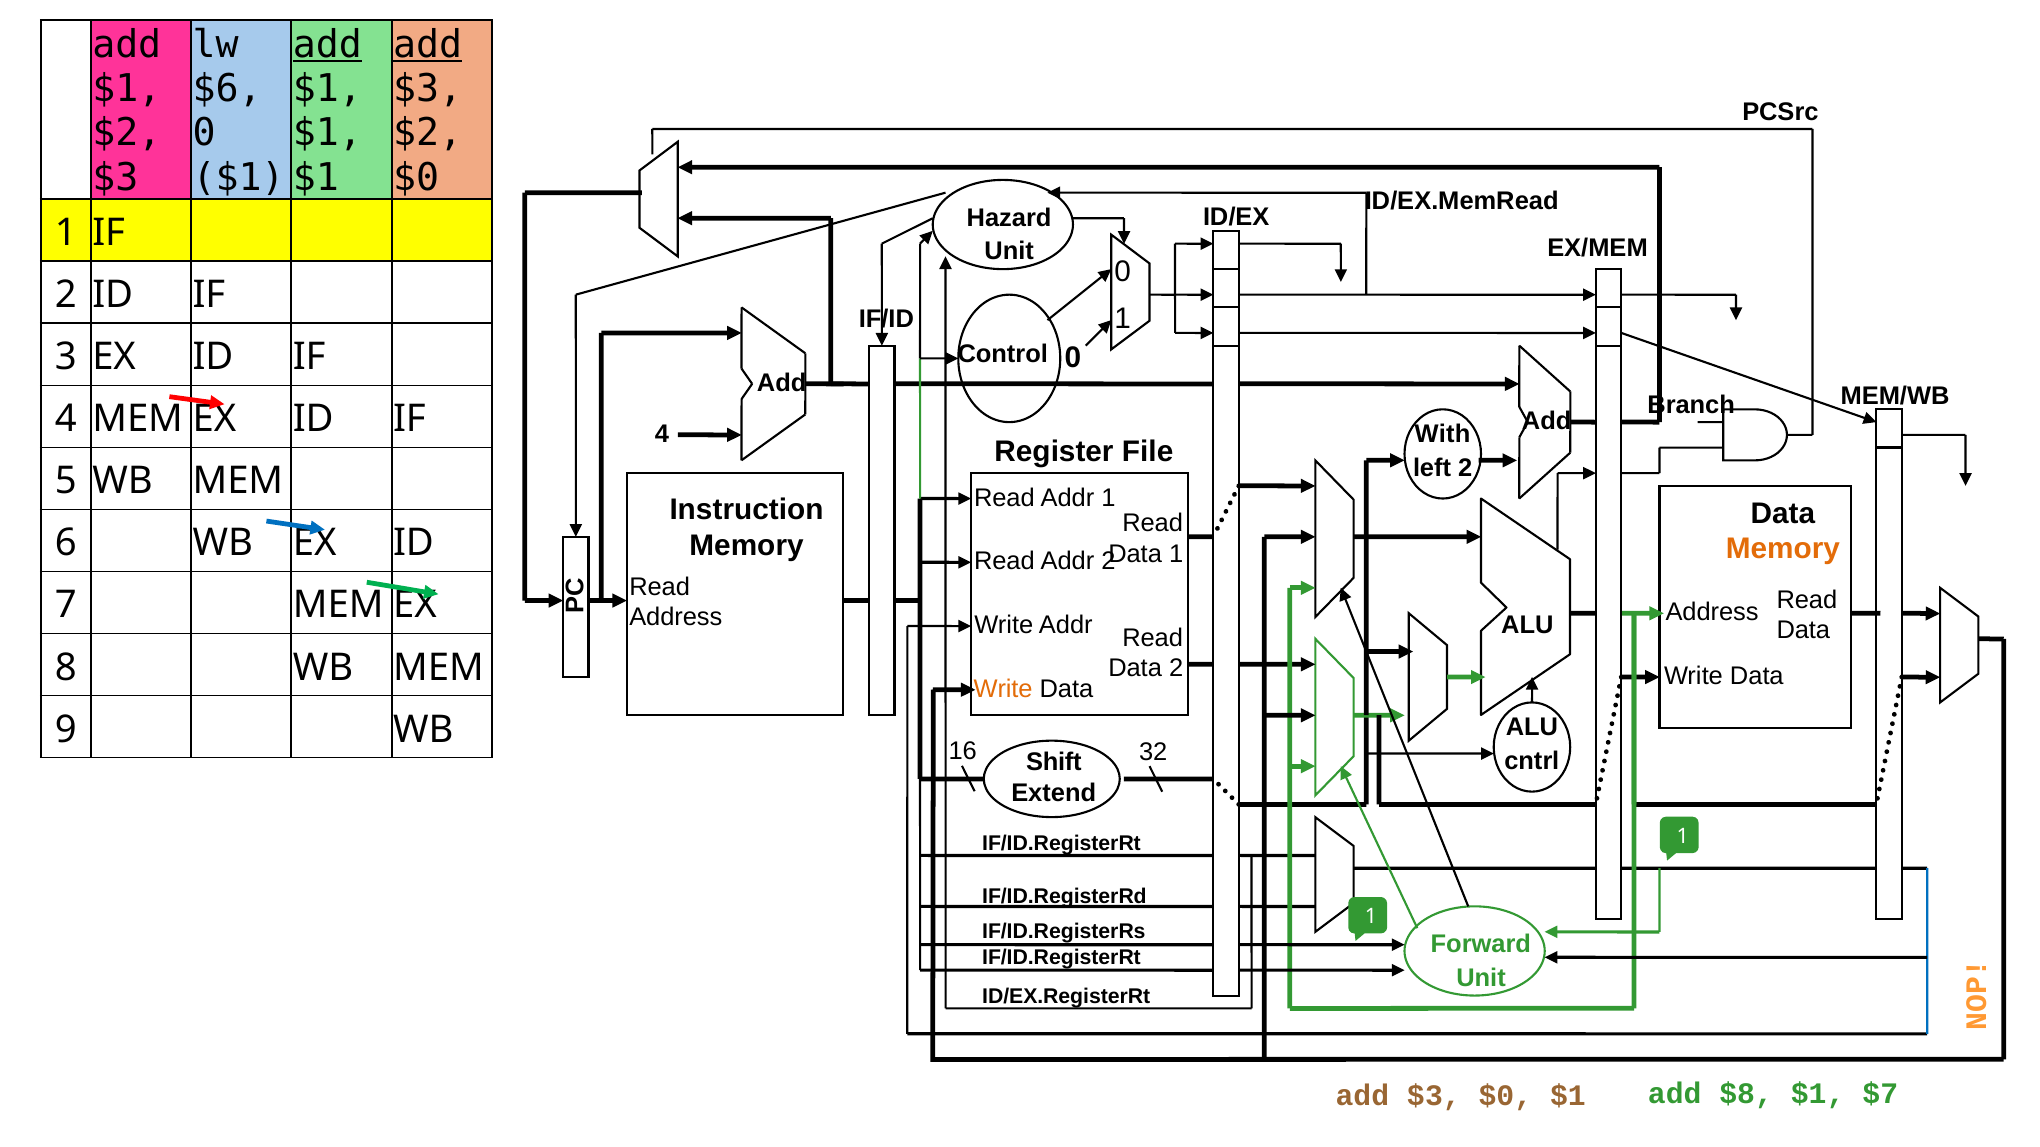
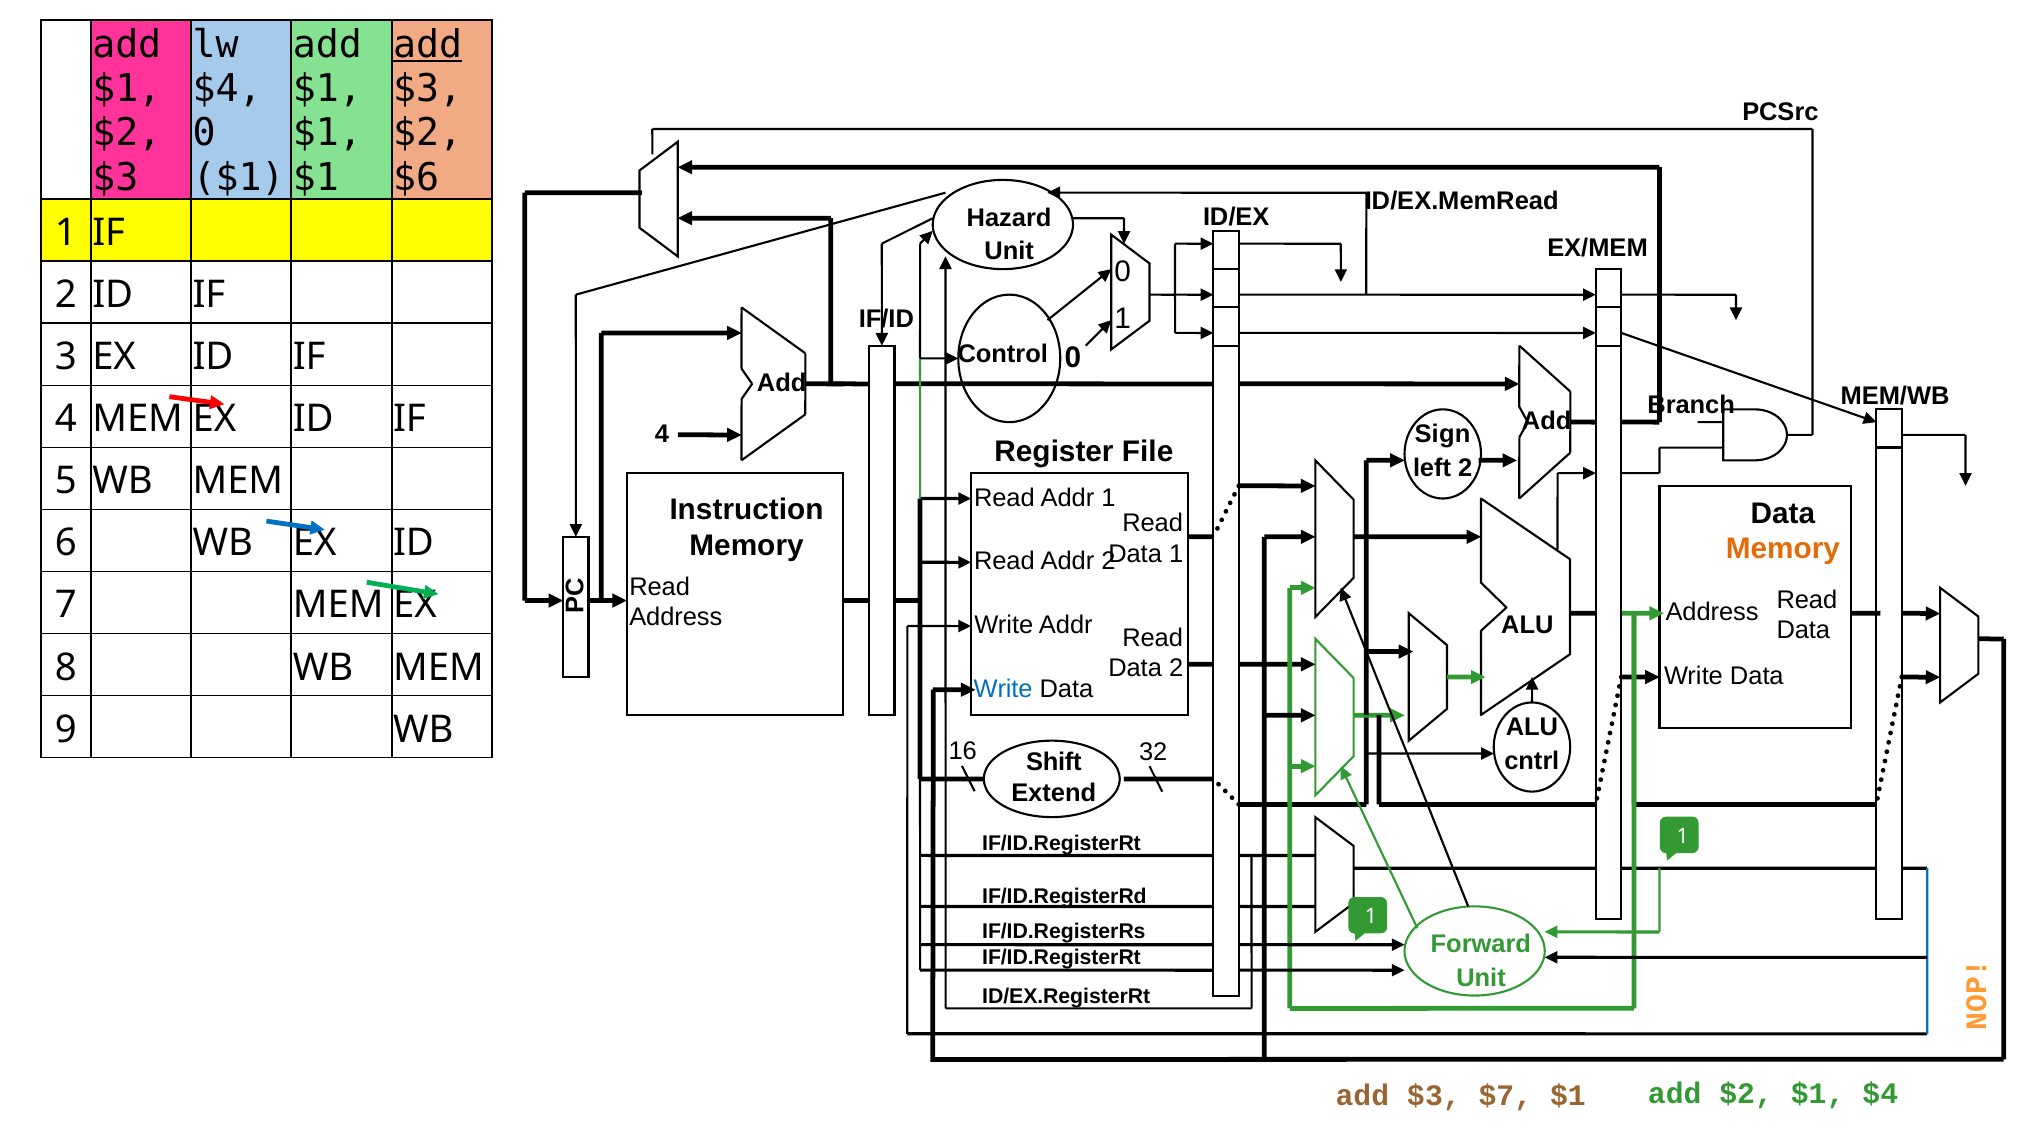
add underline: present -> none (327, 45)
$6: $6 -> $4 (227, 89)
$0: $0 -> $6 (416, 178)
With: With -> Sign (1442, 434)
Write colour: orange -> blue (1003, 689)
add $8: $8 -> $2 (1746, 1094)
$1 $7: $7 -> $4 (1880, 1094)
$3 $0: $0 -> $7 (1505, 1096)
